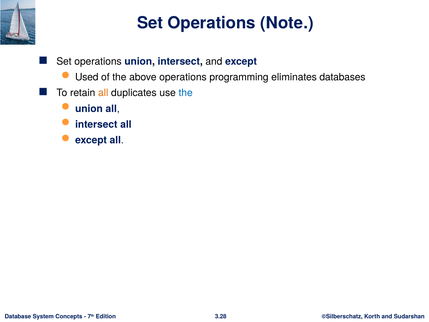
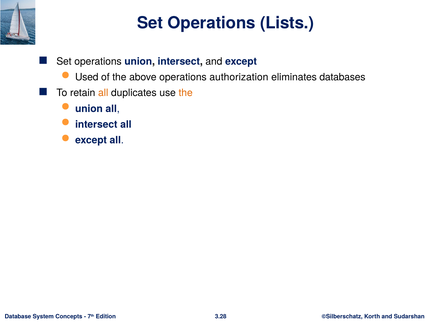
Note: Note -> Lists (287, 23)
programming: programming -> authorization (239, 77)
the colour: blue -> orange (186, 93)
